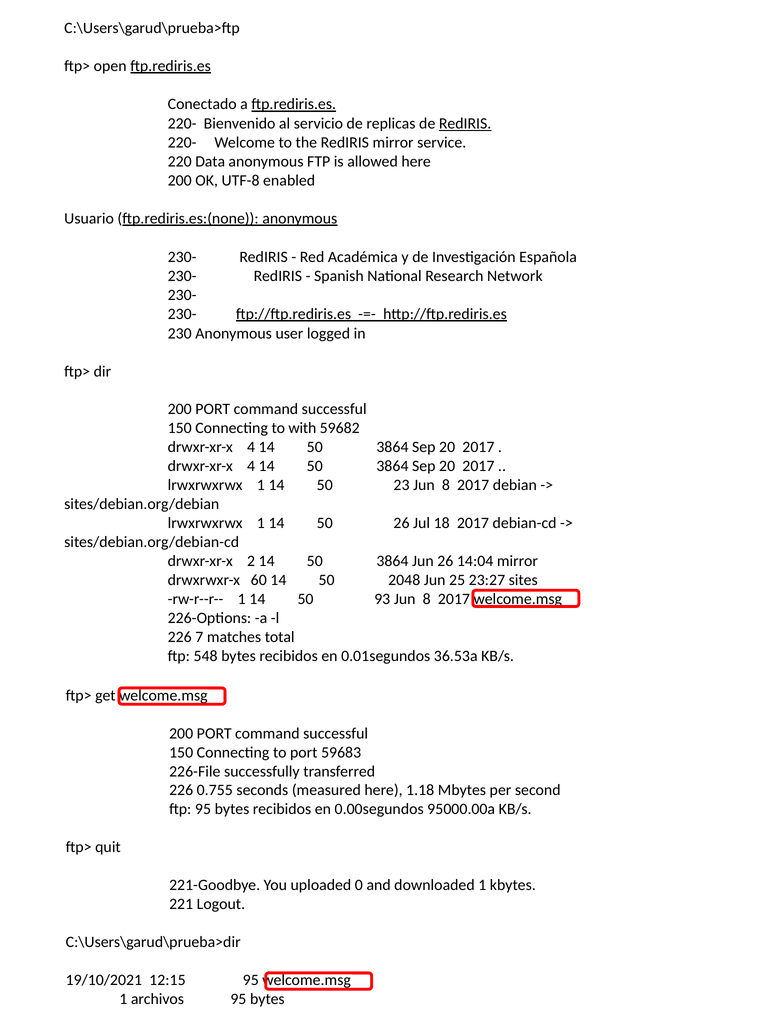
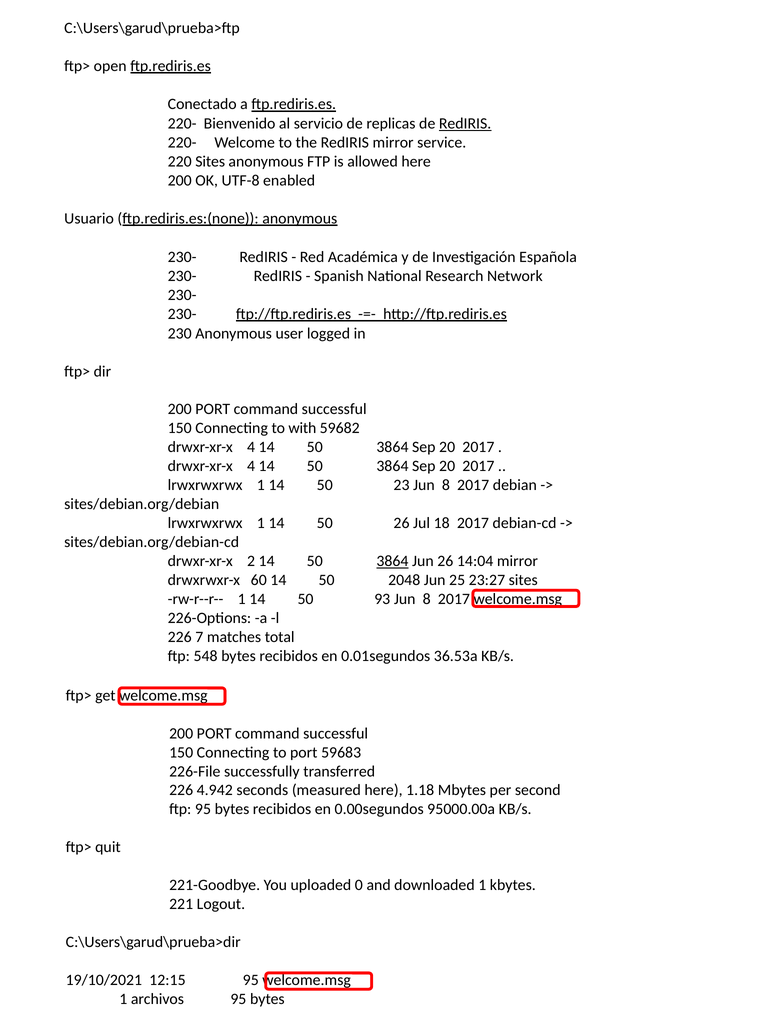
220 Data: Data -> Sites (210, 162)
3864 underline: none -> present (392, 561)
0.755: 0.755 -> 4.942 (215, 791)
